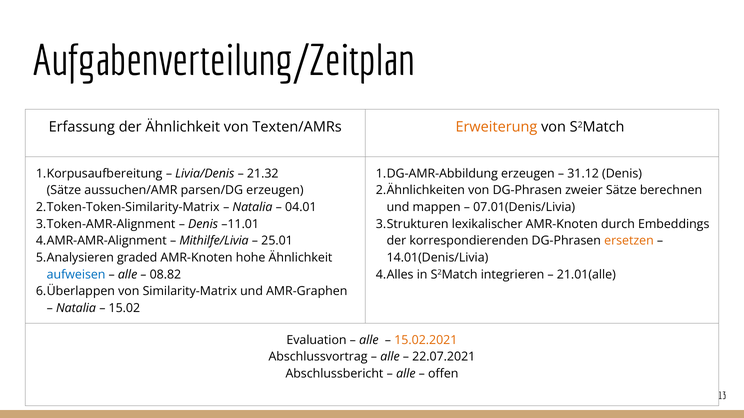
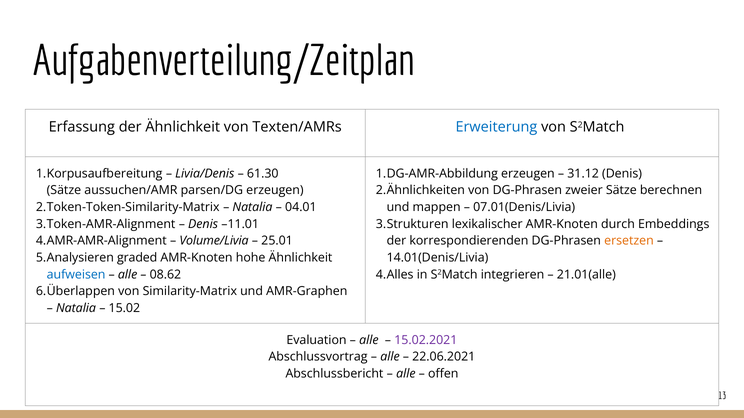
Erweiterung colour: orange -> blue (496, 127)
21.32: 21.32 -> 61.30 (263, 174)
Mithilfe/Livia: Mithilfe/Livia -> Volume/Livia (214, 241)
08.82: 08.82 -> 08.62 (165, 275)
15.02.2021 colour: orange -> purple (426, 340)
22.07.2021: 22.07.2021 -> 22.06.2021 (444, 357)
